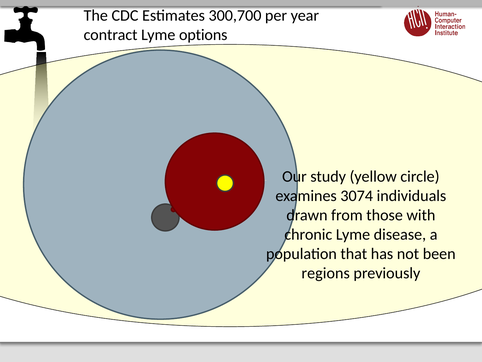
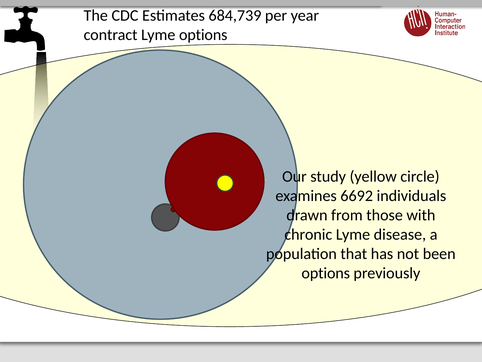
300,700: 300,700 -> 684,739 (235, 15)
3074: 3074 -> 6692 (357, 196)
regions: regions -> options (326, 273)
